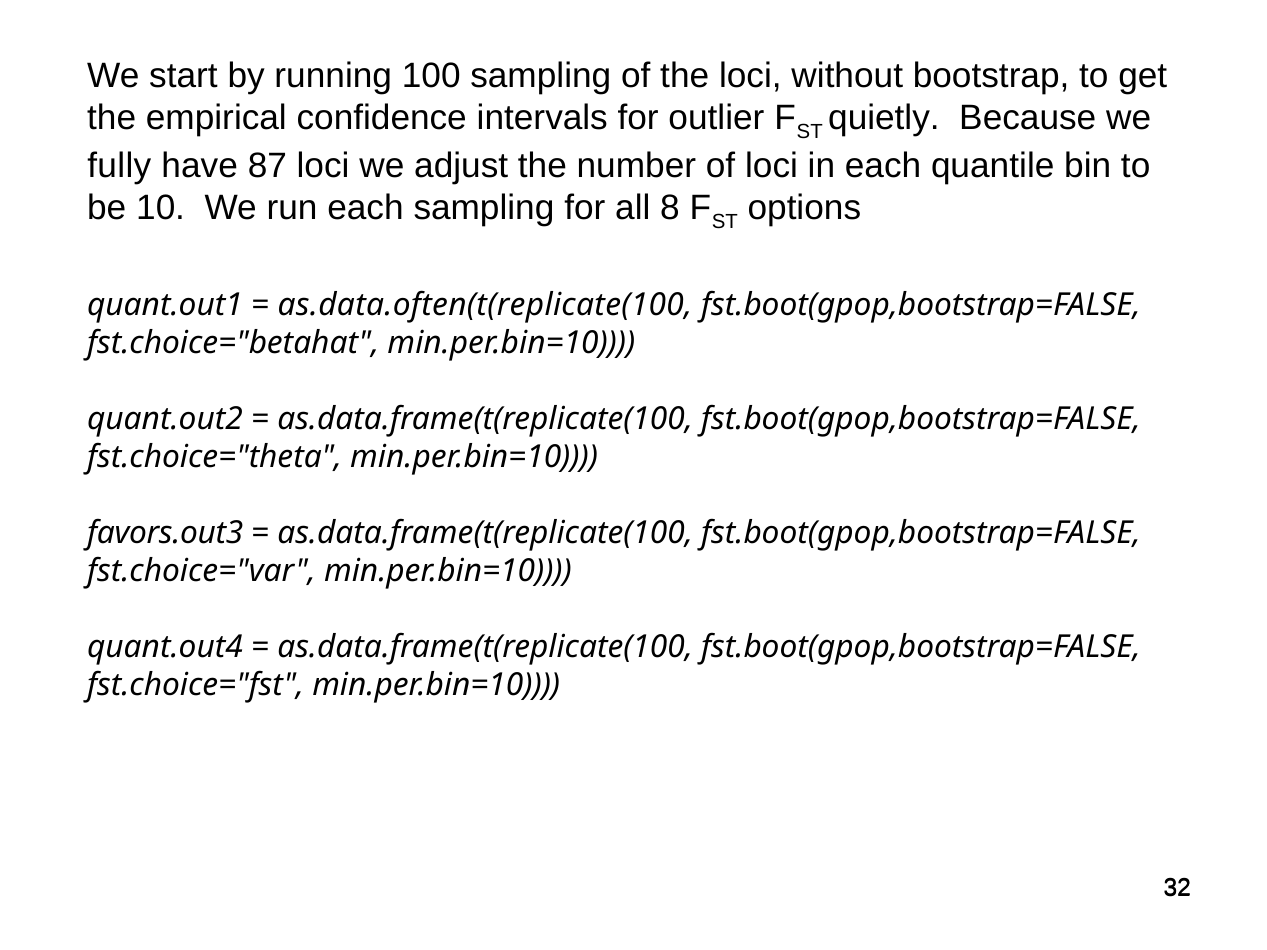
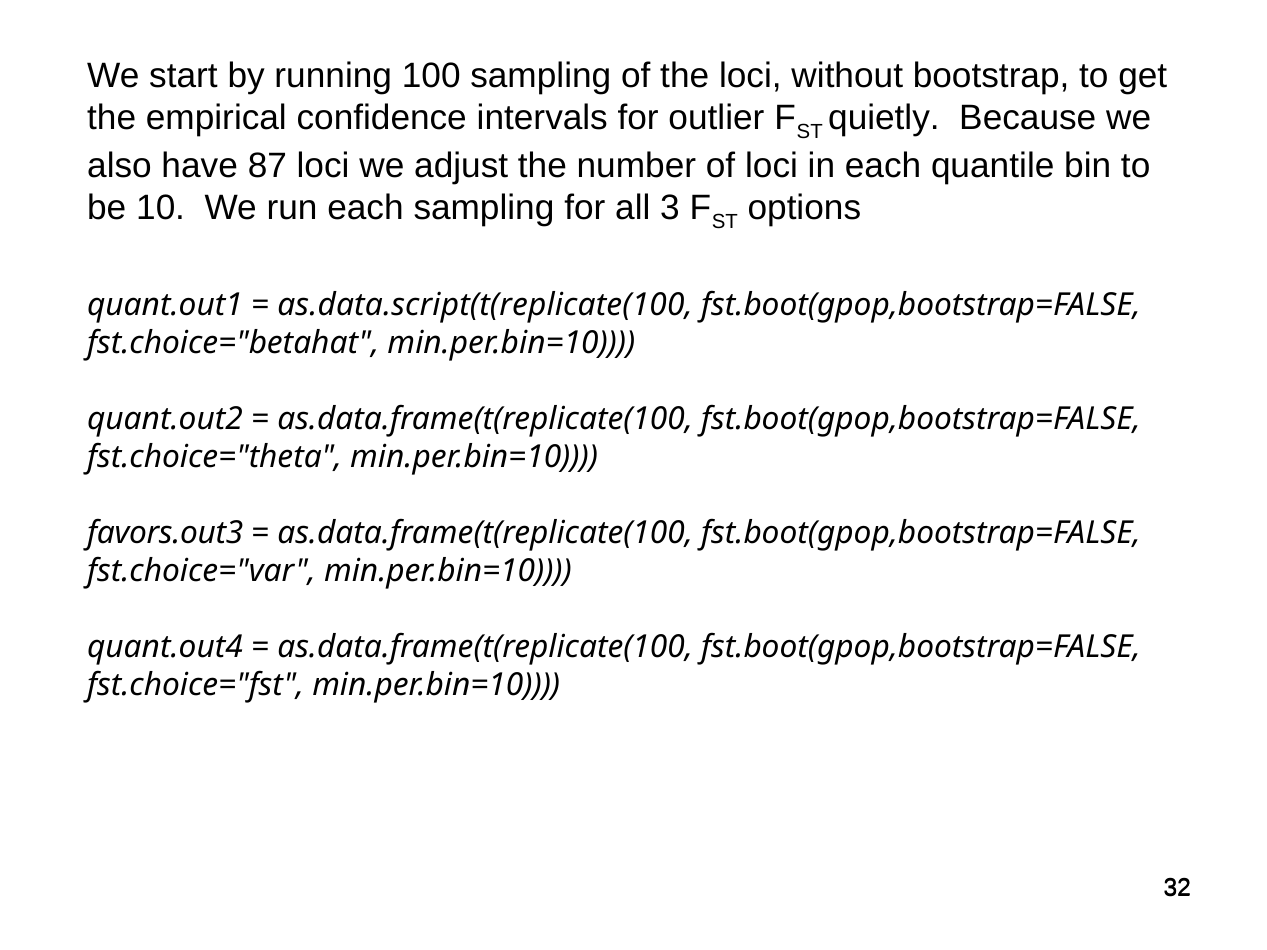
fully: fully -> also (119, 166)
8: 8 -> 3 (670, 208)
as.data.often(t(replicate(100: as.data.often(t(replicate(100 -> as.data.script(t(replicate(100 (485, 305)
